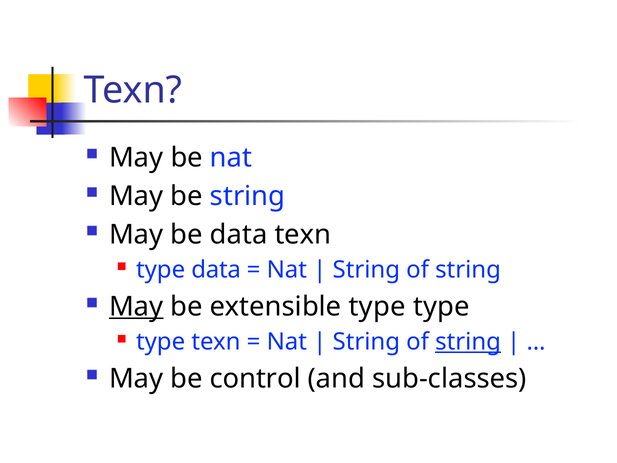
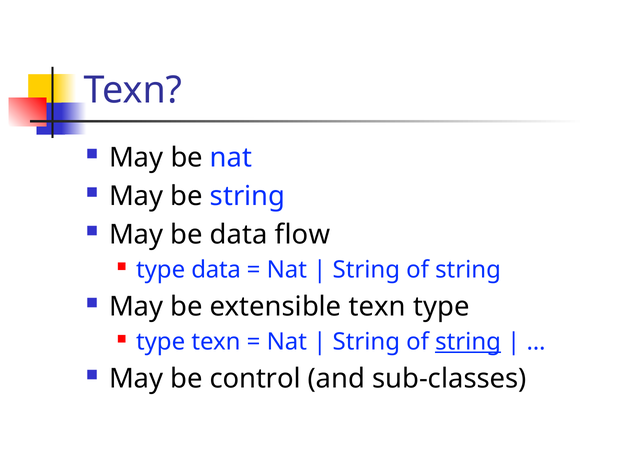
data texn: texn -> flow (303, 234)
May underline: present -> none (136, 306)
extensible type: type -> texn (377, 306)
